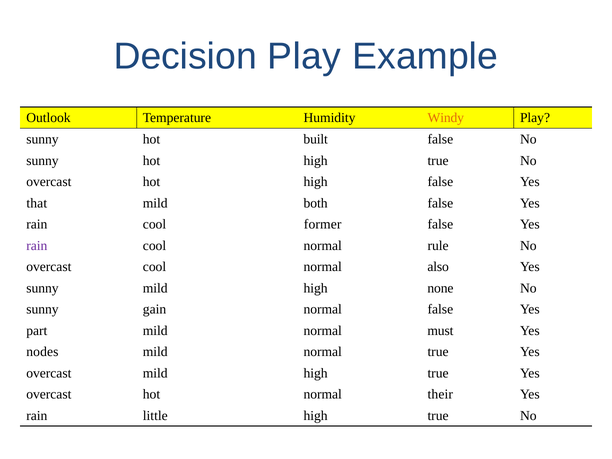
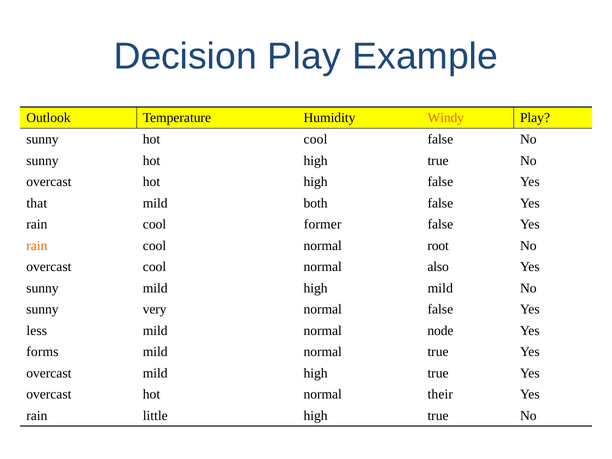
hot built: built -> cool (316, 139)
rain colour: purple -> orange (37, 246)
rule: rule -> root (438, 246)
high none: none -> mild (440, 288)
gain: gain -> very (155, 309)
part: part -> less (37, 331)
must: must -> node (440, 331)
nodes: nodes -> forms (42, 352)
